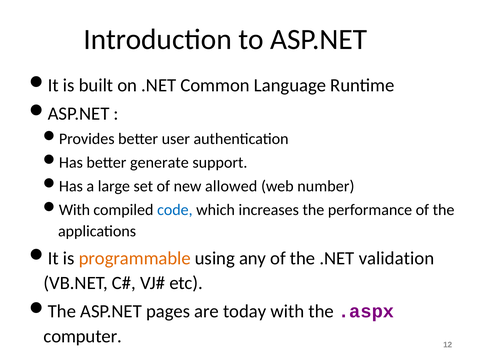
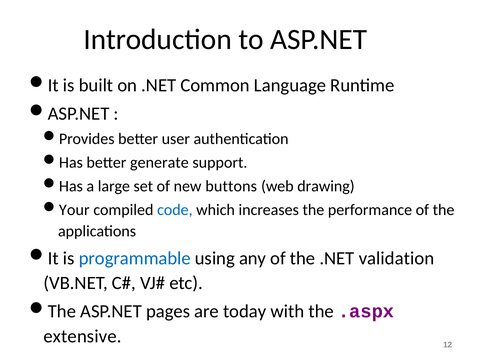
allowed: allowed -> buttons (231, 186)
number: number -> drawing (326, 186)
With: With -> Your (74, 210)
programmable colour: orange -> blue (135, 258)
computer: computer -> extensive (83, 336)
